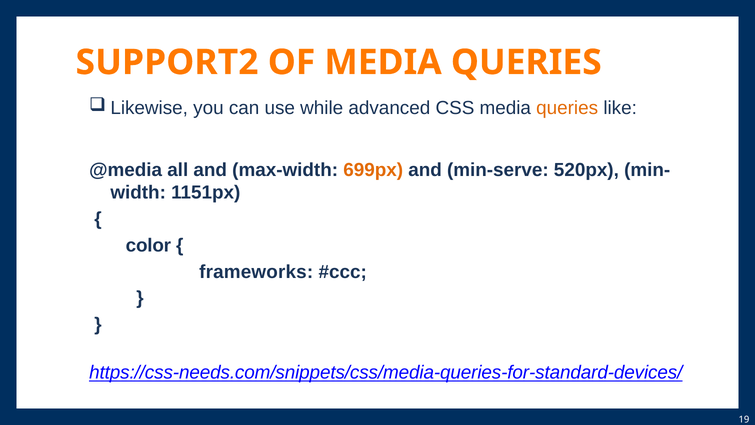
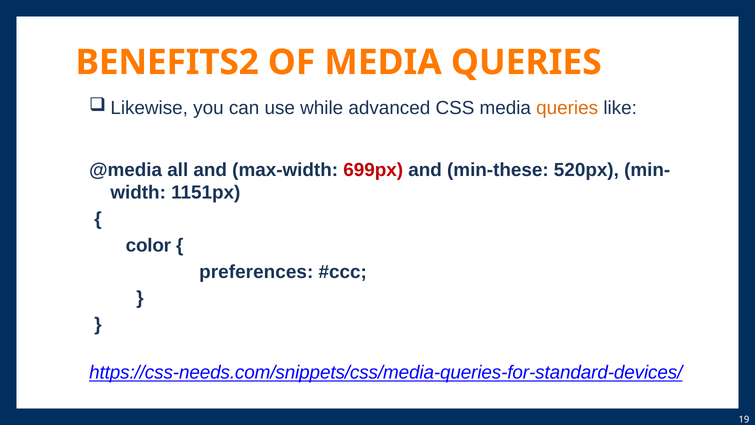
SUPPORT2: SUPPORT2 -> BENEFITS2 (167, 62)
699px colour: orange -> red (373, 170)
min-serve: min-serve -> min-these (498, 170)
frameworks: frameworks -> preferences (256, 272)
